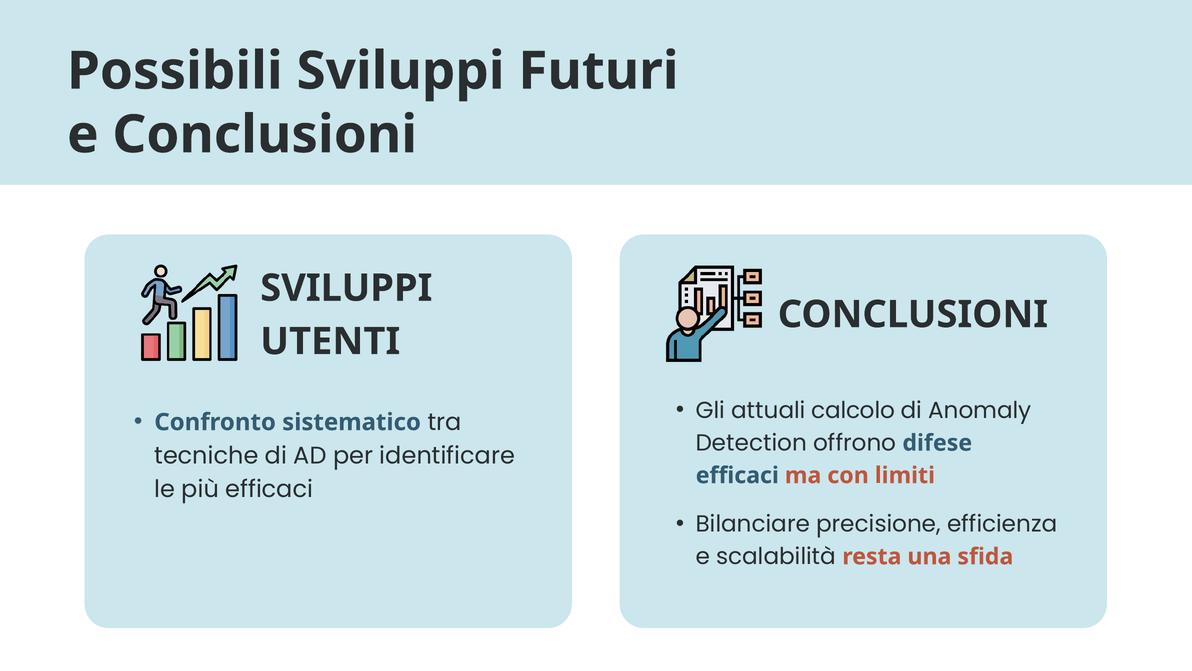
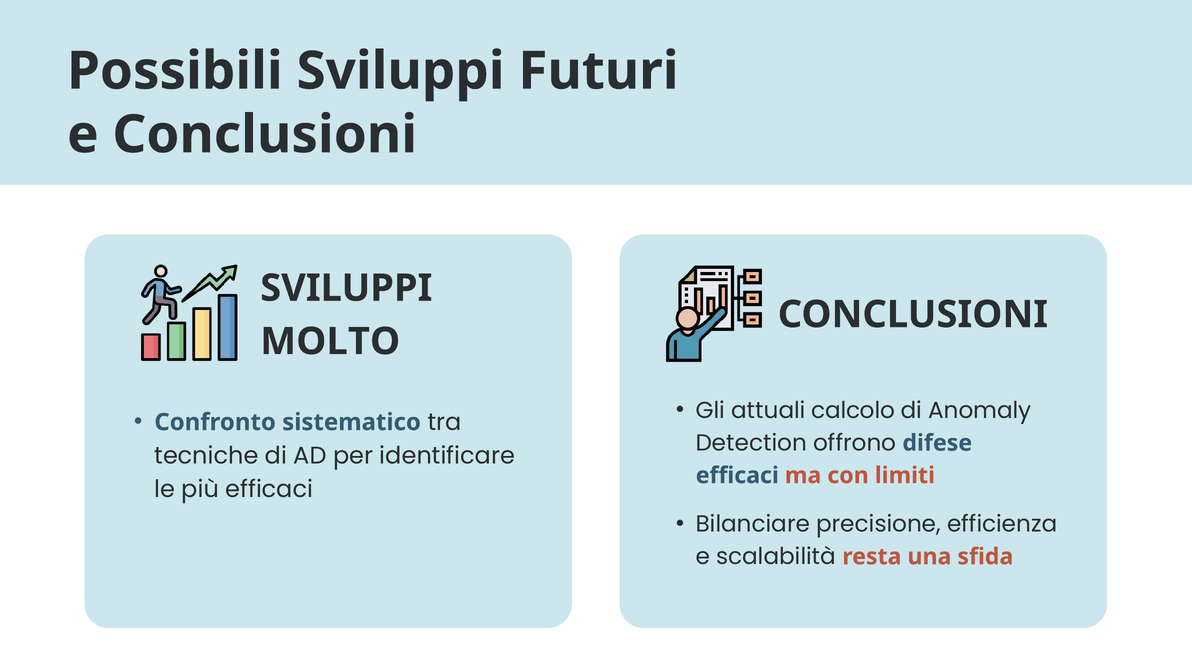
UTENTI: UTENTI -> MOLTO (330, 341)
